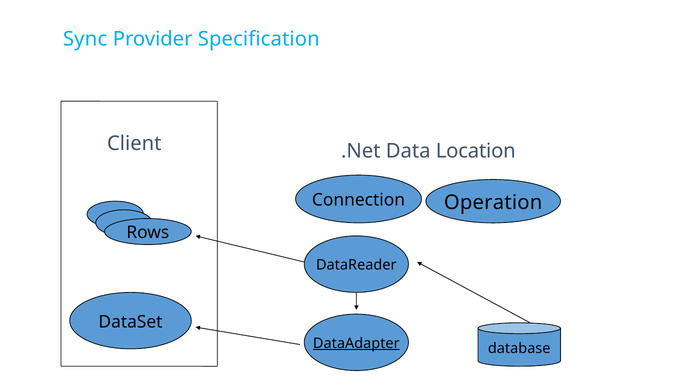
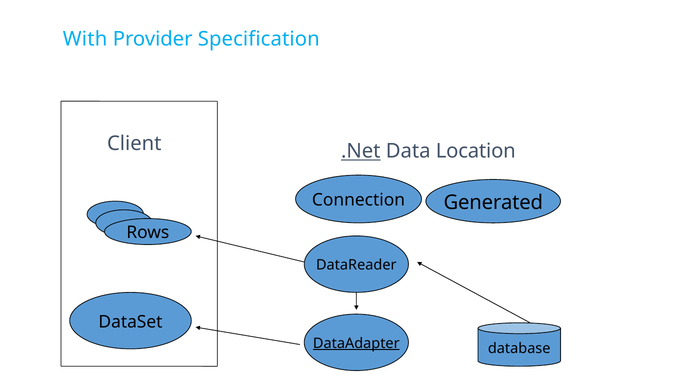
Sync: Sync -> With (85, 39)
.Net underline: none -> present (361, 151)
Operation: Operation -> Generated (493, 203)
